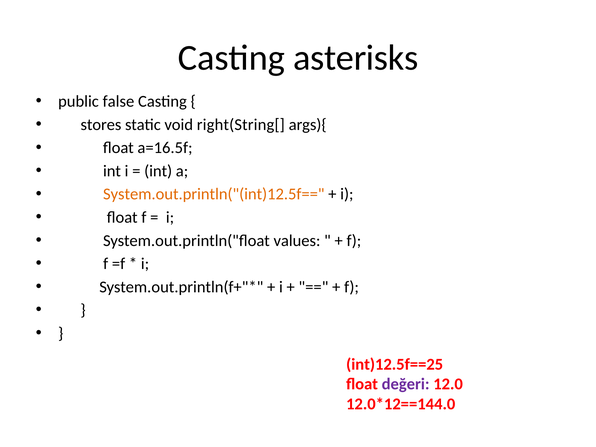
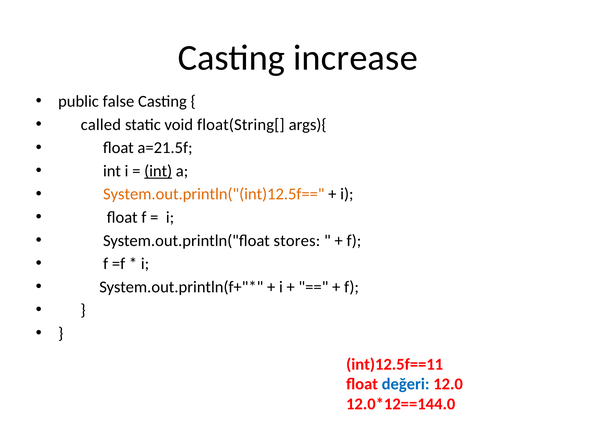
asterisks: asterisks -> increase (355, 58)
stores: stores -> called (101, 125)
right(String[: right(String[ -> float(String[ (241, 125)
a=16.5f: a=16.5f -> a=21.5f (165, 148)
int underline: none -> present (158, 171)
values: values -> stores (297, 241)
int)12.5f==25: int)12.5f==25 -> int)12.5f==11 (395, 364)
değeri colour: purple -> blue (406, 384)
